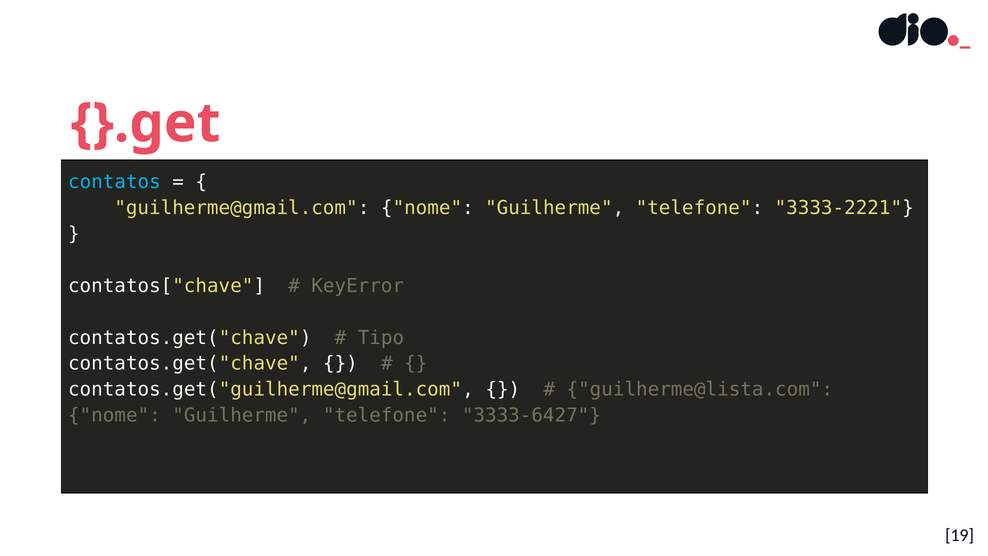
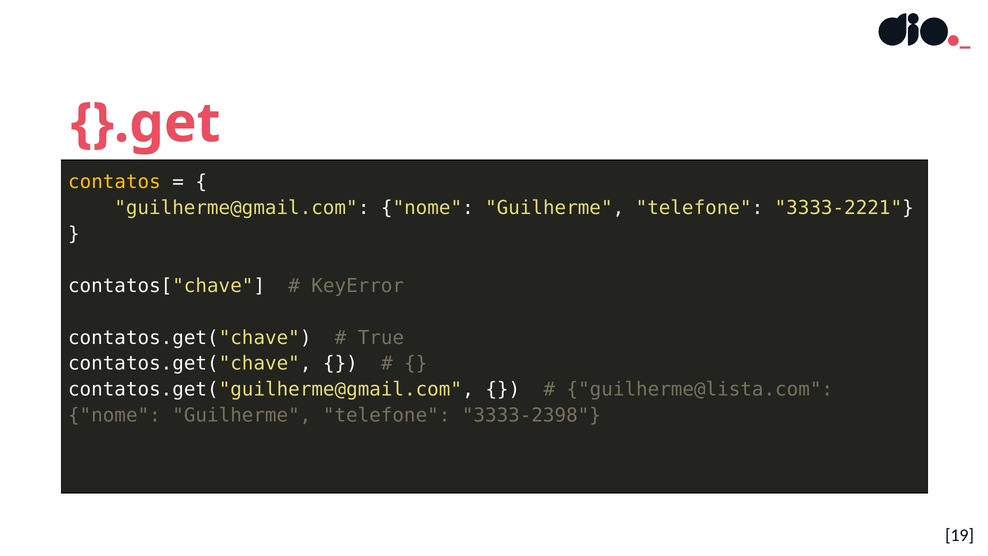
contatos colour: light blue -> yellow (114, 182)
Tipo: Tipo -> True (381, 338)
3333-6427: 3333-6427 -> 3333-2398 (531, 415)
